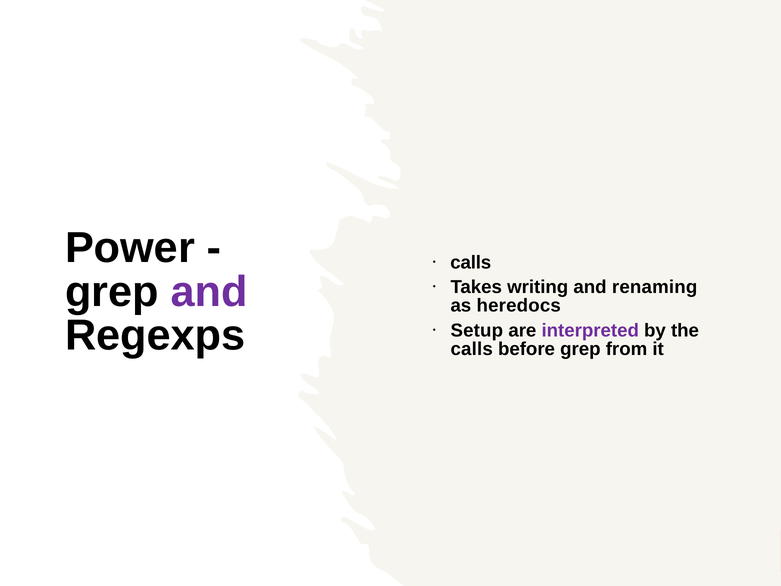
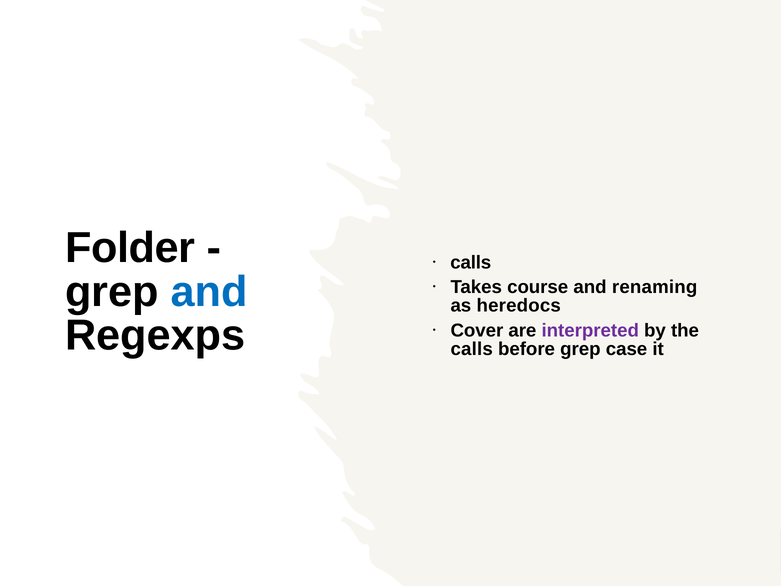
Power: Power -> Folder (130, 248)
and colour: purple -> blue (209, 292)
writing: writing -> course (538, 287)
Setup: Setup -> Cover (477, 330)
from: from -> case (627, 349)
